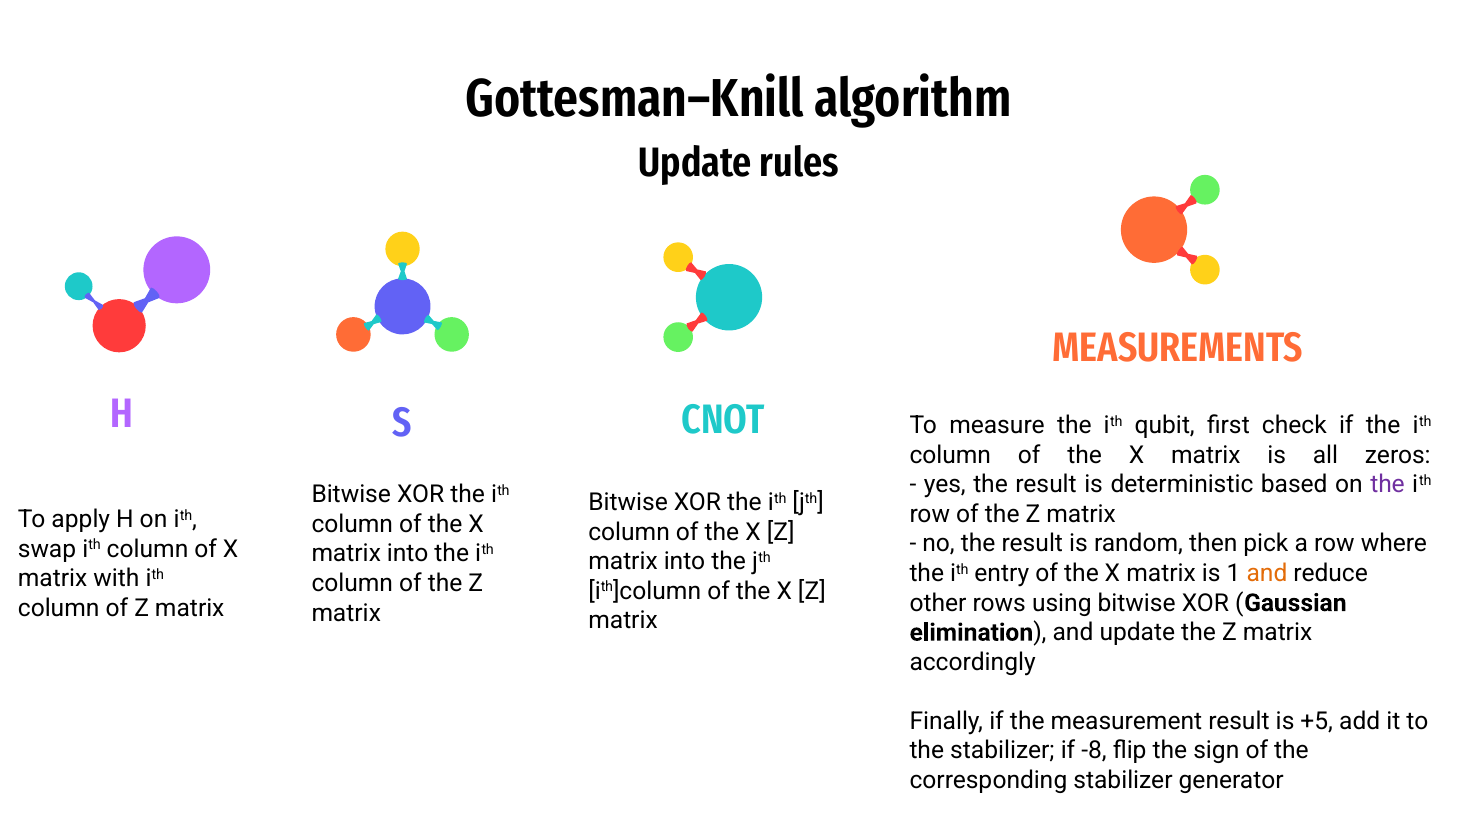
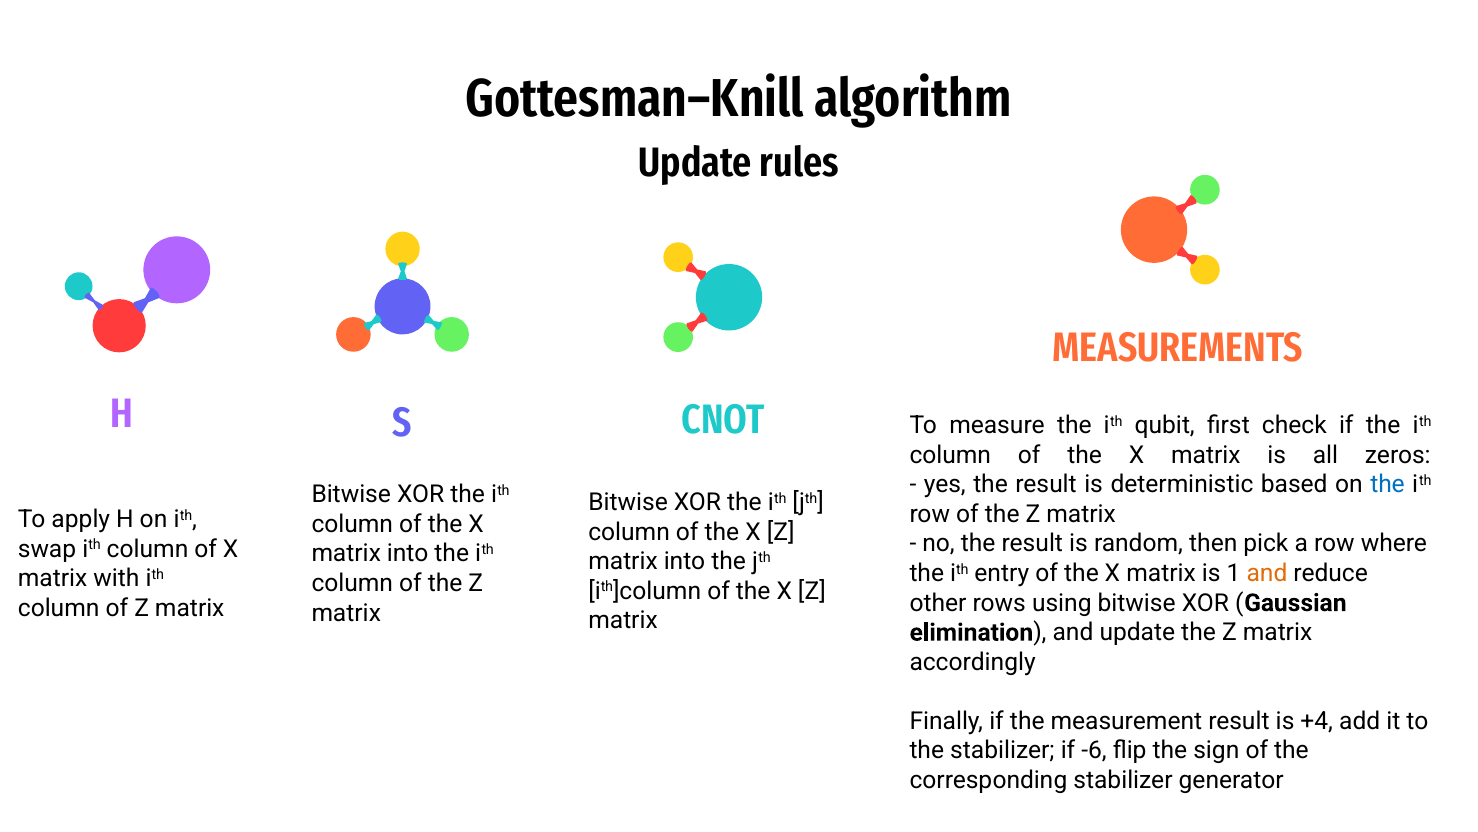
the colour: purple -> blue (1388, 484)
+5: +5 -> +4 (1317, 721)
-8: -8 -> -6 (1094, 750)
